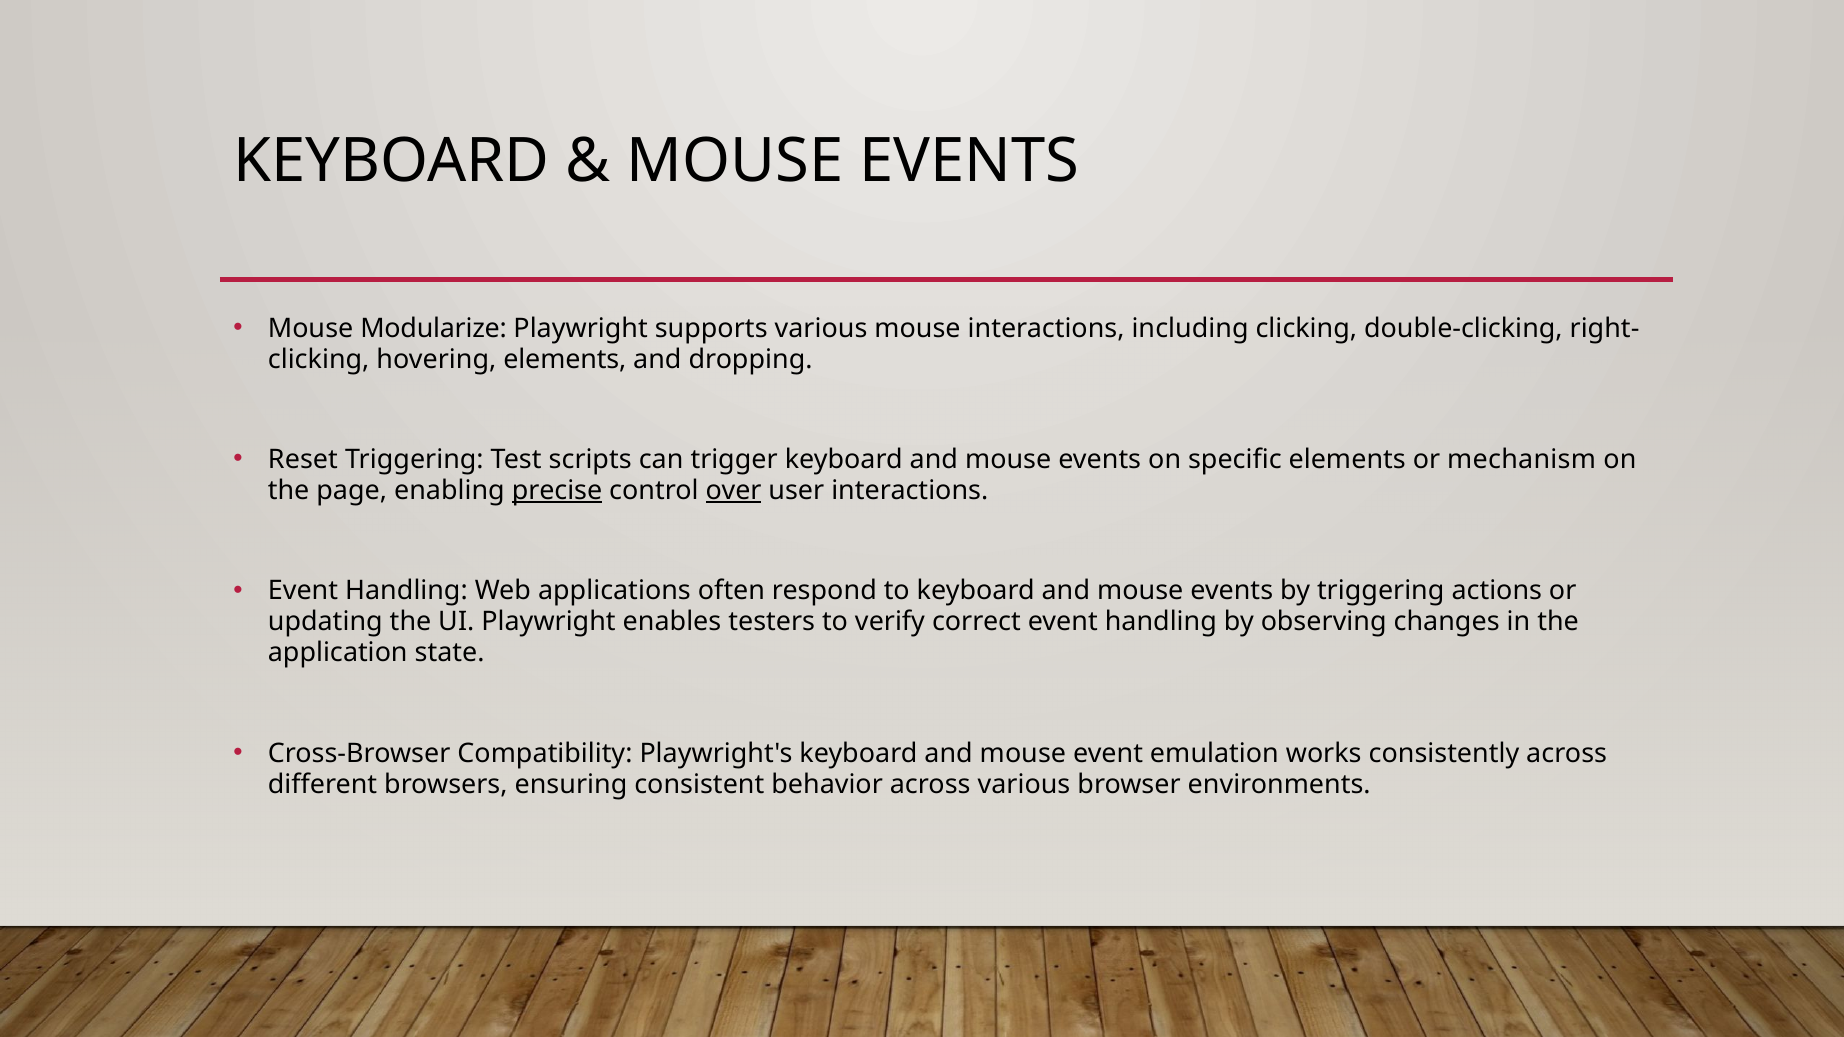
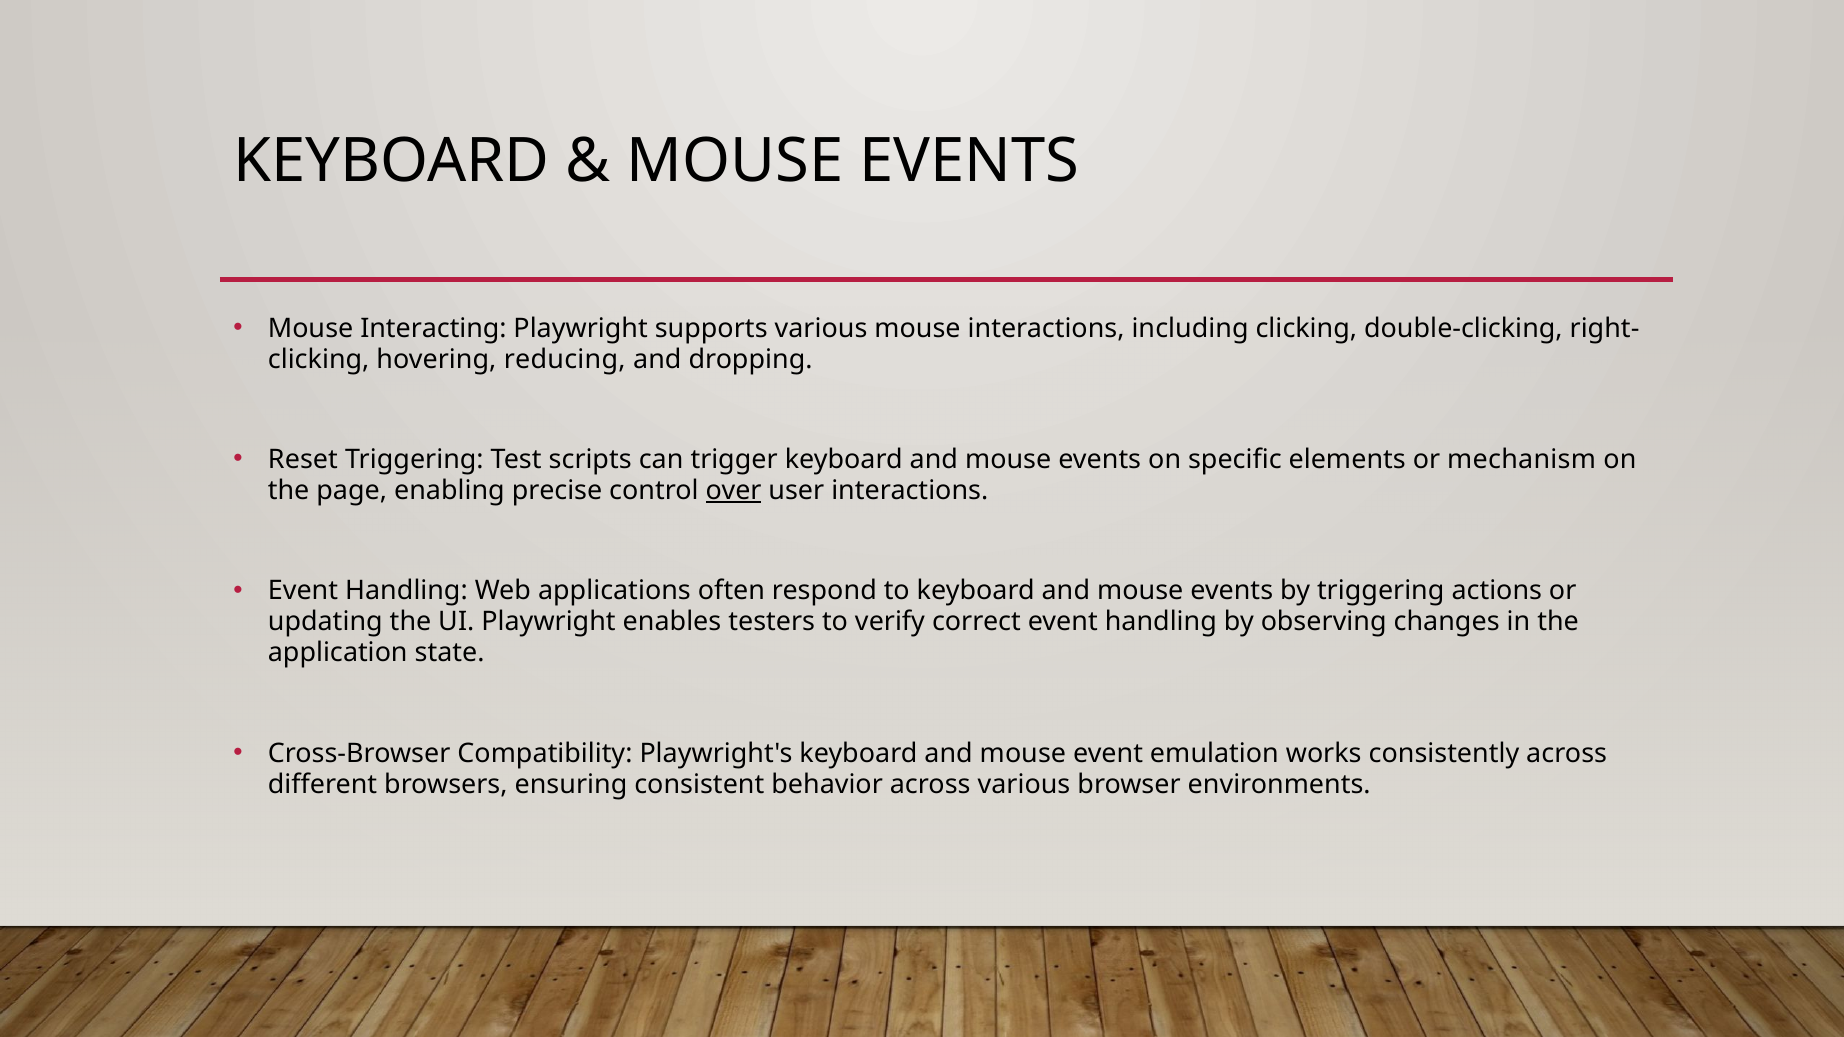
Modularize: Modularize -> Interacting (433, 328)
hovering elements: elements -> reducing (565, 359)
precise underline: present -> none (557, 491)
